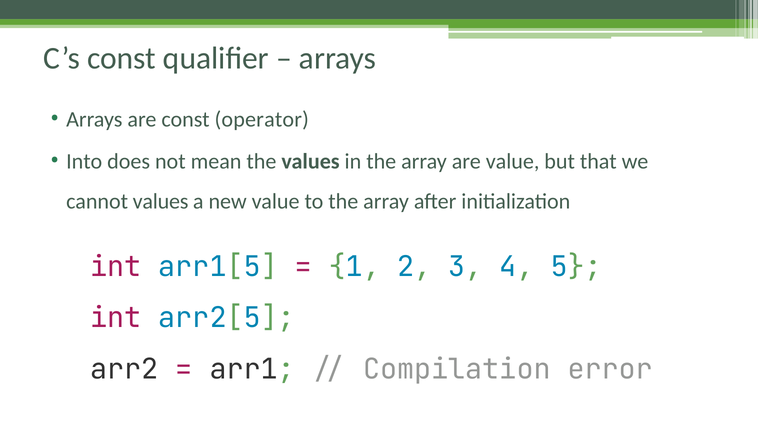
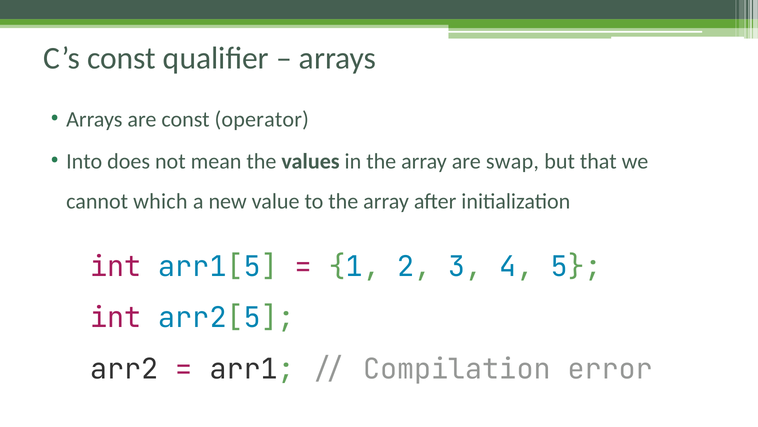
are value: value -> swap (512, 161)
cannot values: values -> which (160, 201)
